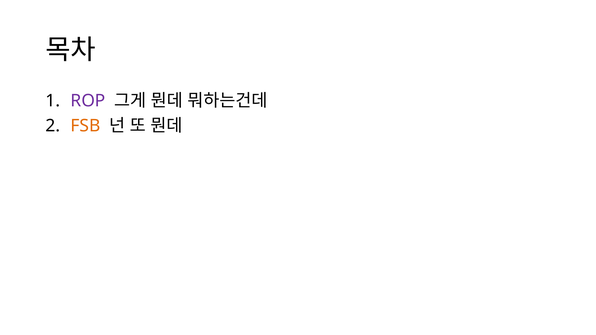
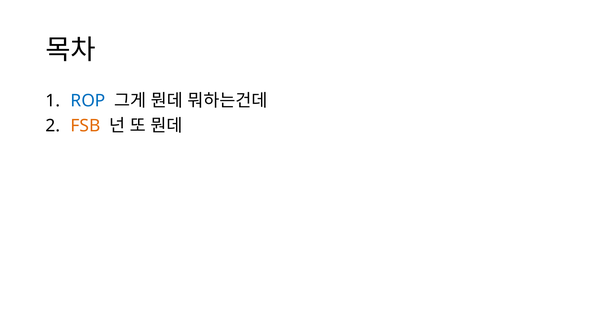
ROP colour: purple -> blue (88, 101)
